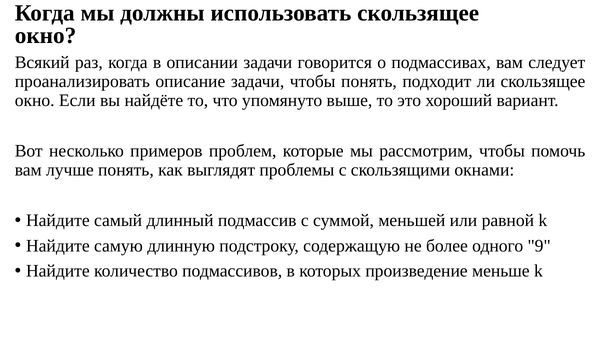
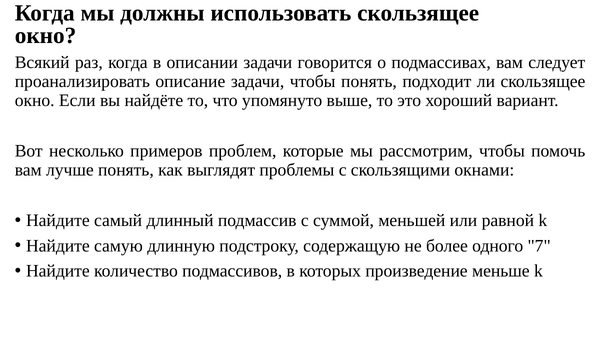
9: 9 -> 7 (539, 246)
